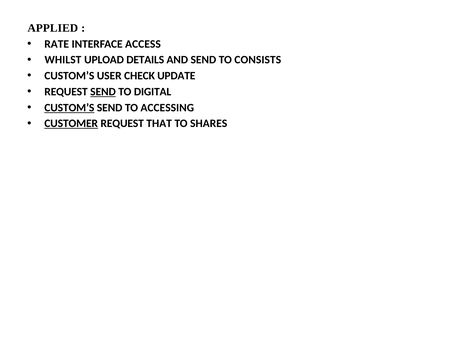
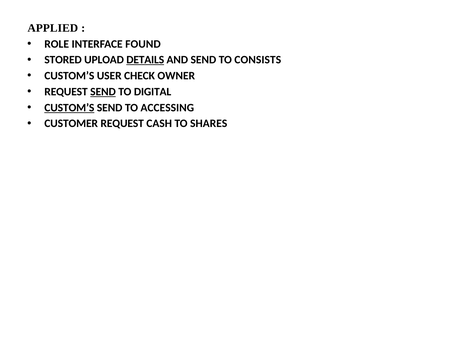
RATE: RATE -> ROLE (57, 44)
ACCESS: ACCESS -> FOUND (143, 44)
WHILST: WHILST -> STORED (63, 60)
DETAILS underline: none -> present (145, 60)
UPDATE: UPDATE -> OWNER (176, 76)
CUSTOMER underline: present -> none (71, 124)
THAT: THAT -> CASH (159, 124)
